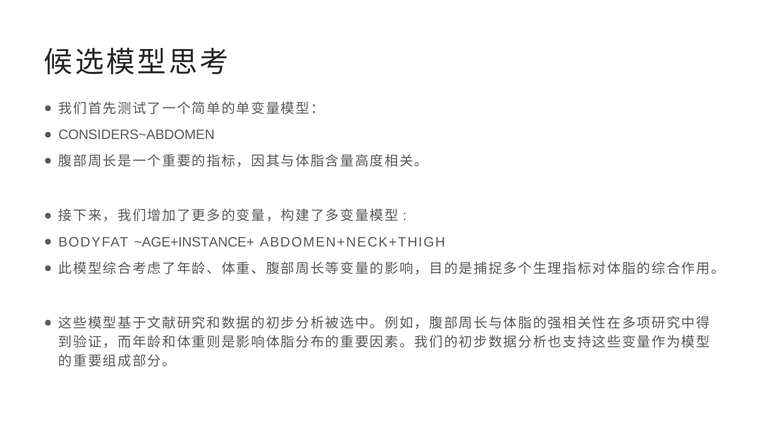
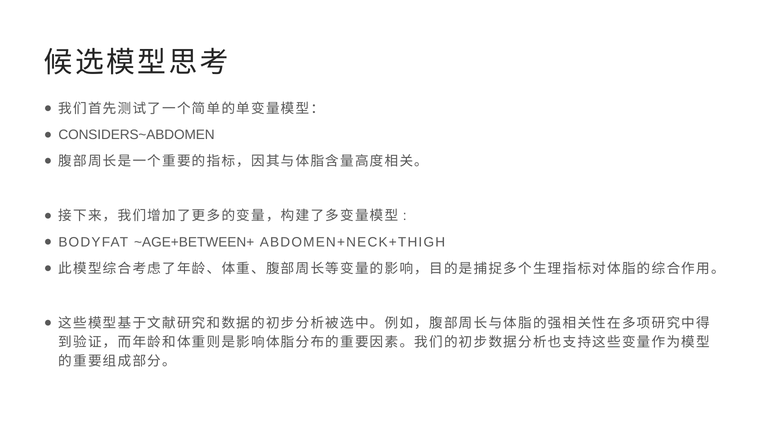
~AGE+INSTANCE+: ~AGE+INSTANCE+ -> ~AGE+BETWEEN+ (194, 242)
